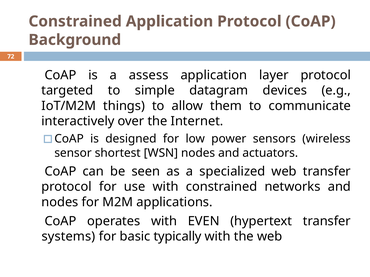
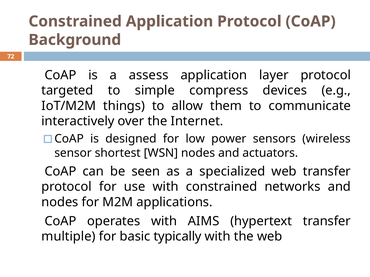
datagram: datagram -> compress (219, 91)
EVEN: EVEN -> AIMS (204, 221)
systems: systems -> multiple (68, 237)
